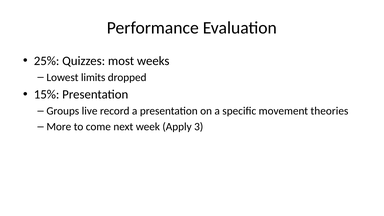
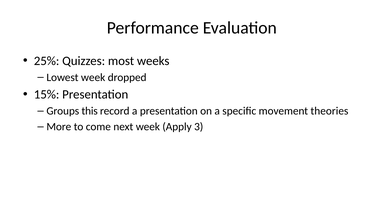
Lowest limits: limits -> week (93, 77)
live: live -> this (90, 111)
